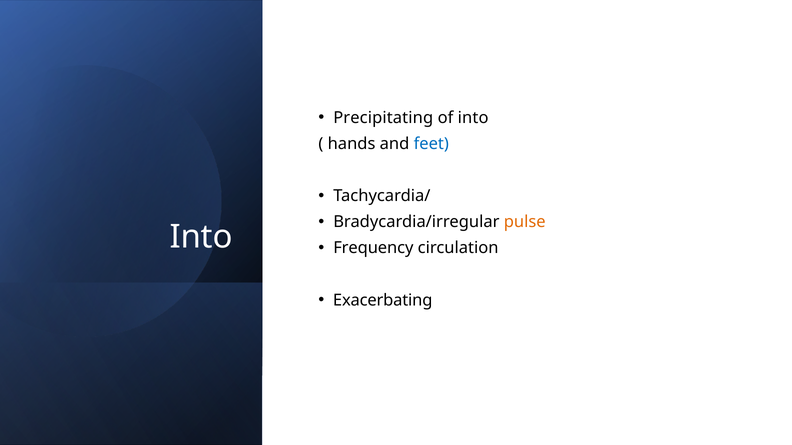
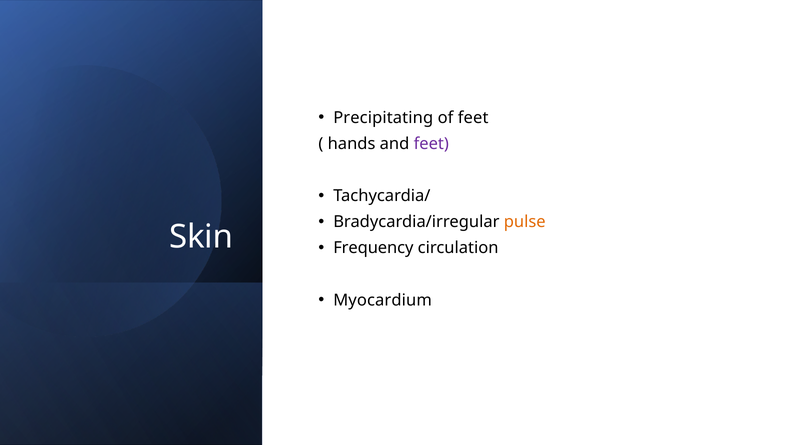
of into: into -> feet (473, 118)
feet colour: blue -> purple (431, 144)
Into: Into -> Skin (201, 237)
Exacerbating: Exacerbating -> Myocardium (383, 301)
